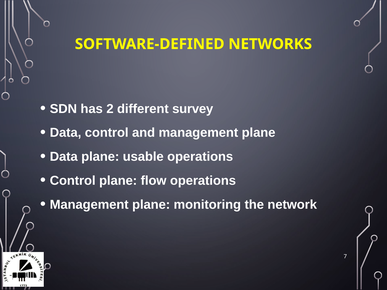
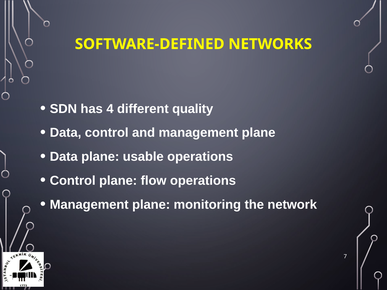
2: 2 -> 4 (110, 109)
survey: survey -> quality (193, 109)
